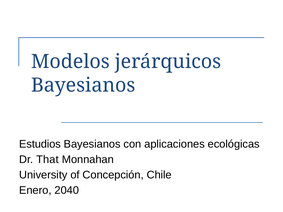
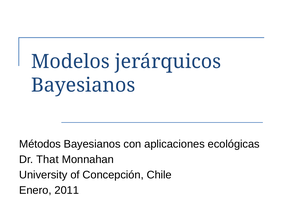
Estudios: Estudios -> Métodos (40, 144)
2040: 2040 -> 2011 (67, 191)
